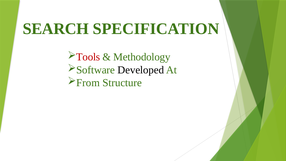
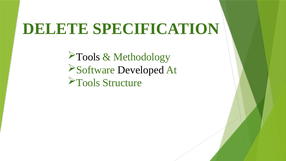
SEARCH: SEARCH -> DELETE (56, 29)
Tools colour: red -> black (88, 57)
From: From -> Tools (88, 83)
